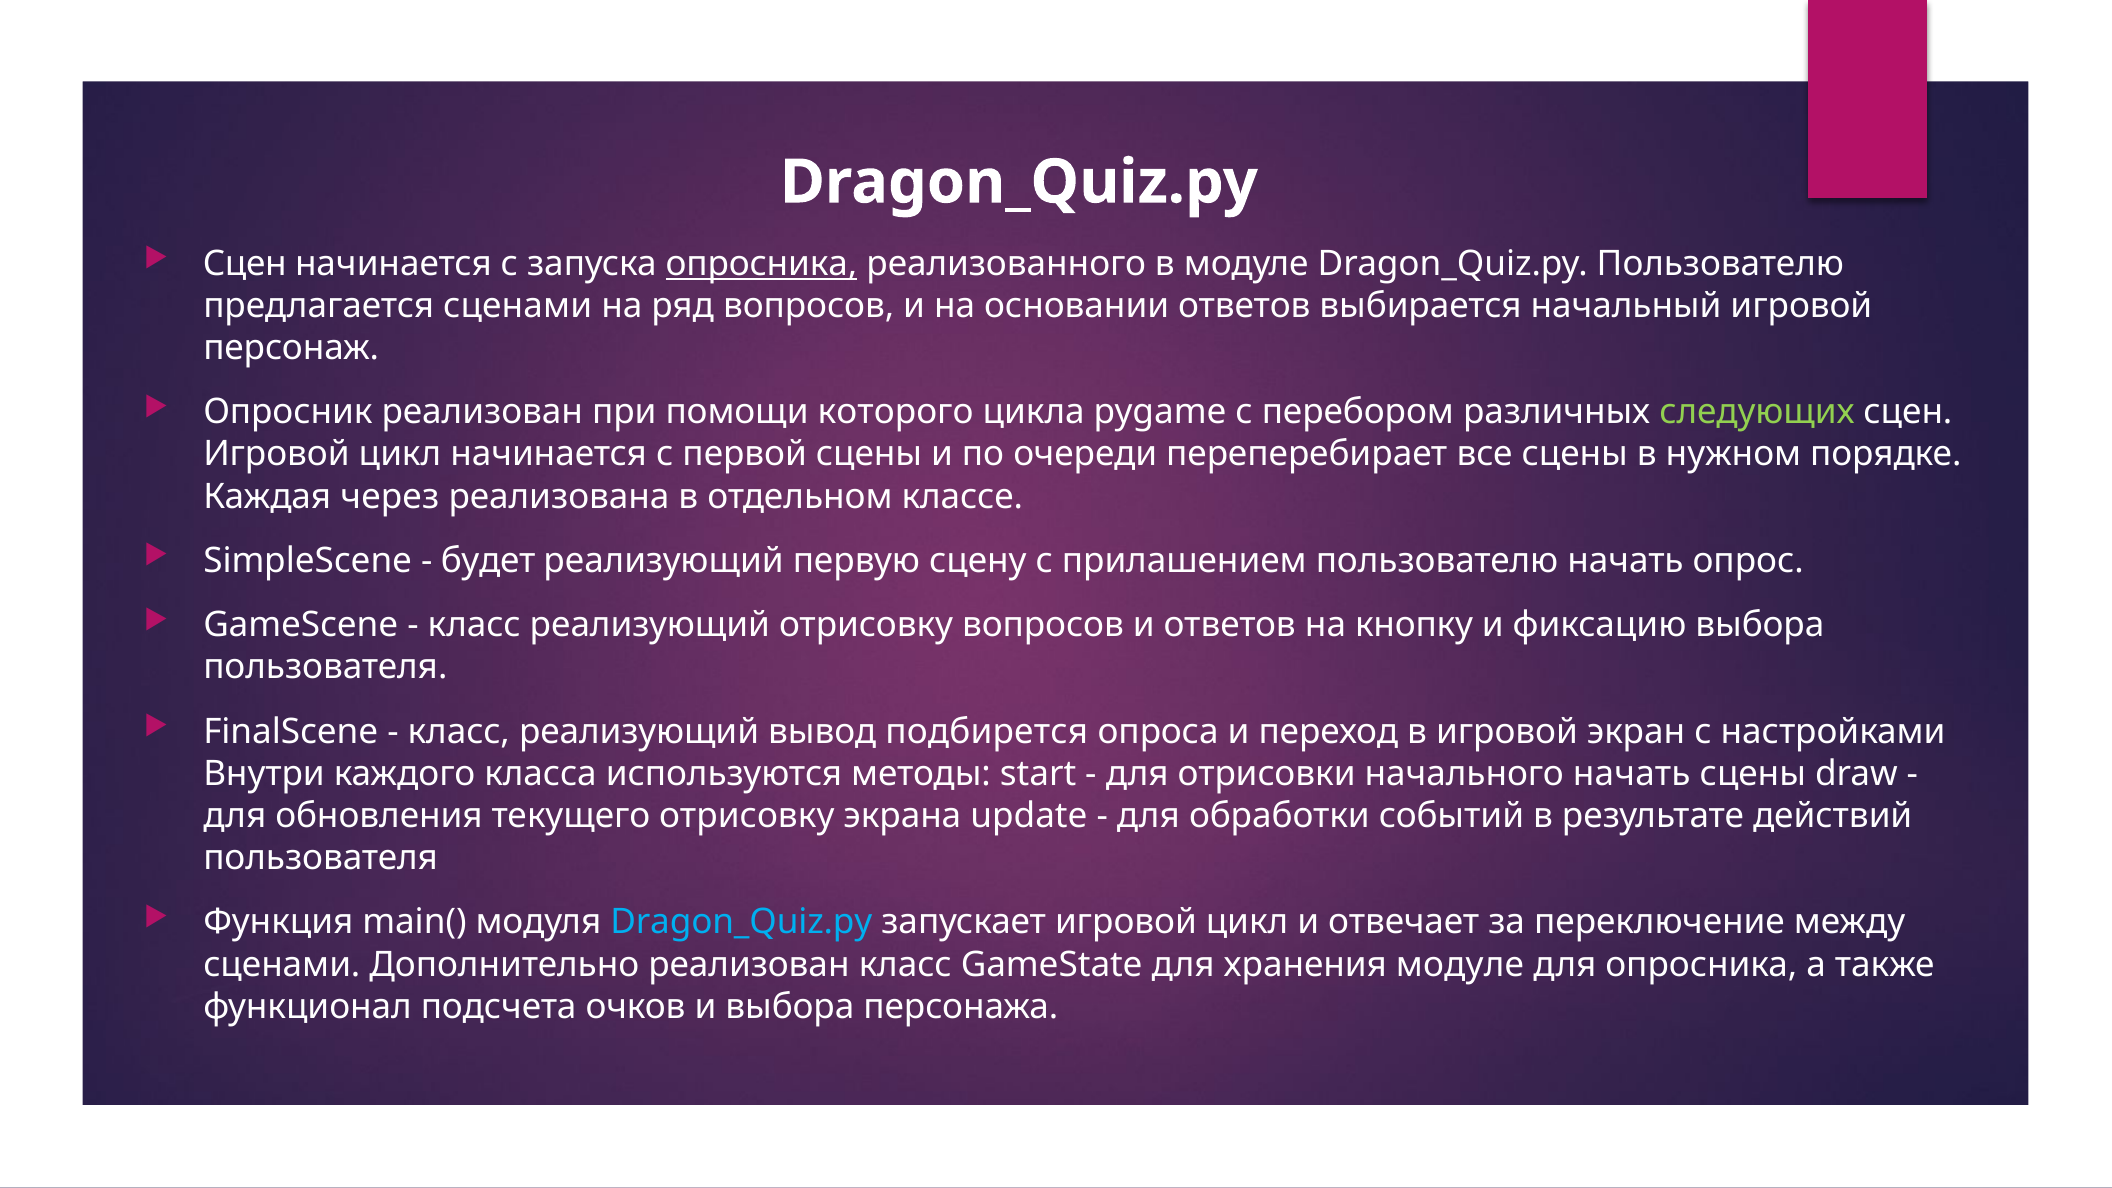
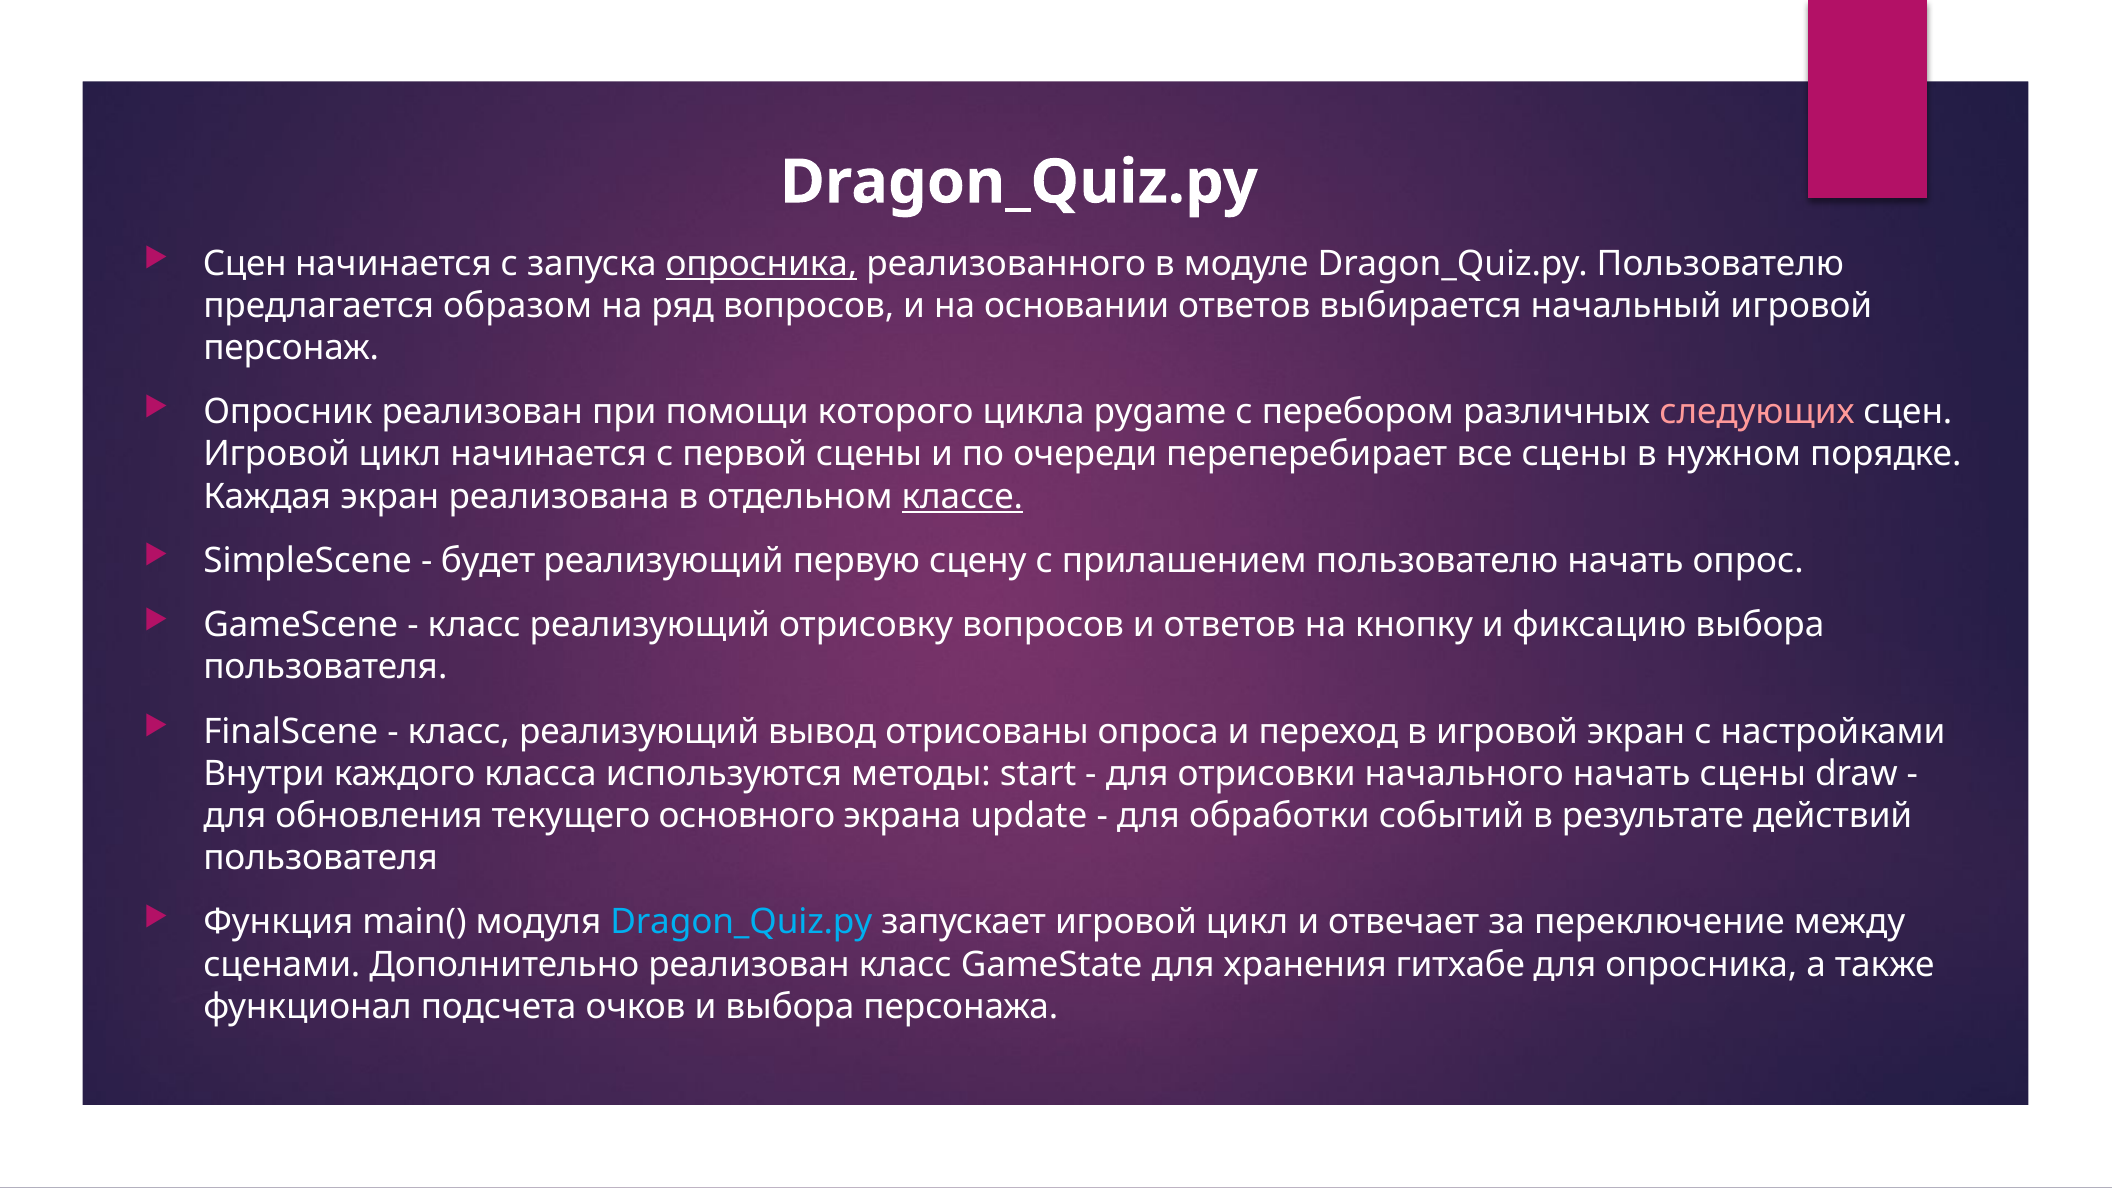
предлагается сценами: сценами -> образом (518, 306)
следующих colour: light green -> pink (1757, 412)
Каждая через: через -> экран (390, 497)
классе underline: none -> present (962, 497)
подбирется: подбирется -> отрисованы (987, 731)
текущего отрисовку: отрисовку -> основного (747, 816)
хранения модуле: модуле -> гитхабе (1460, 965)
